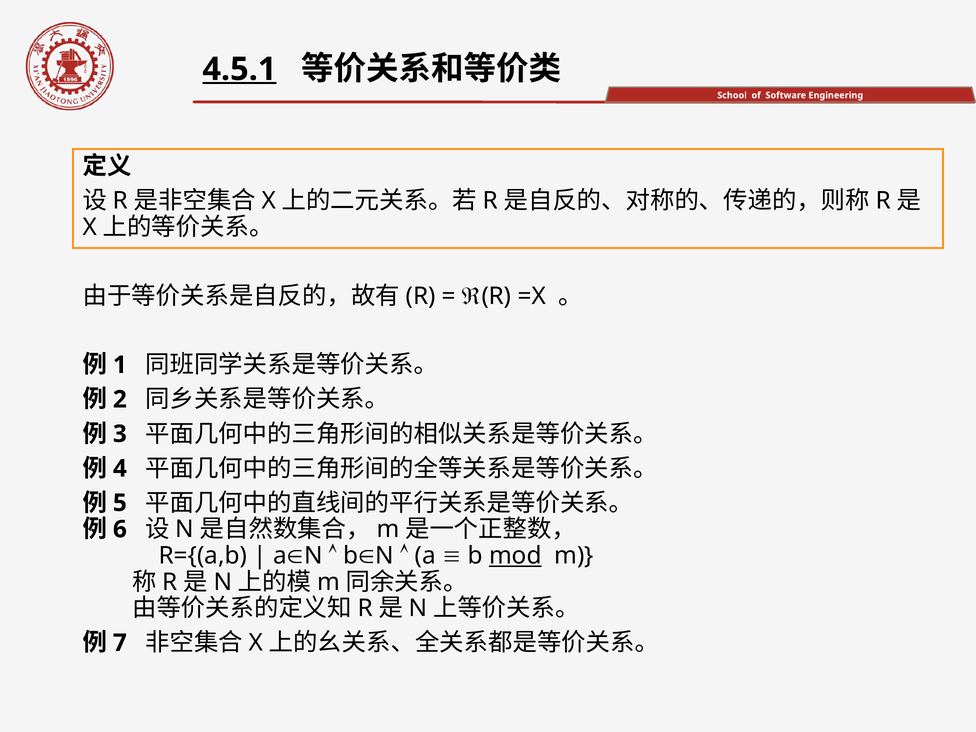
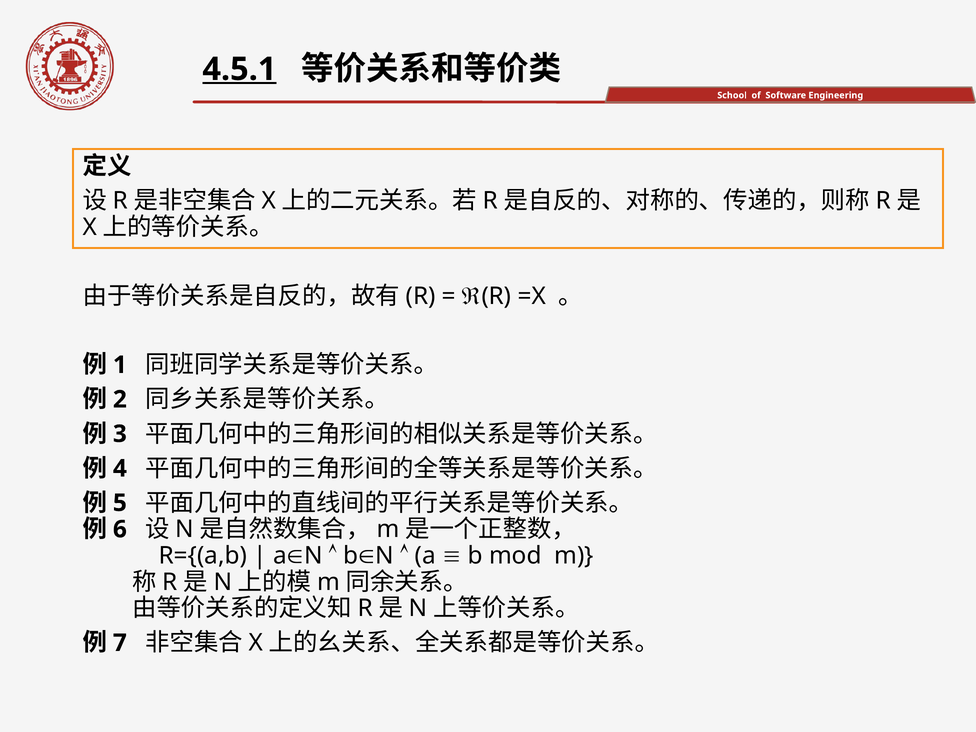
mod underline: present -> none (515, 556)
